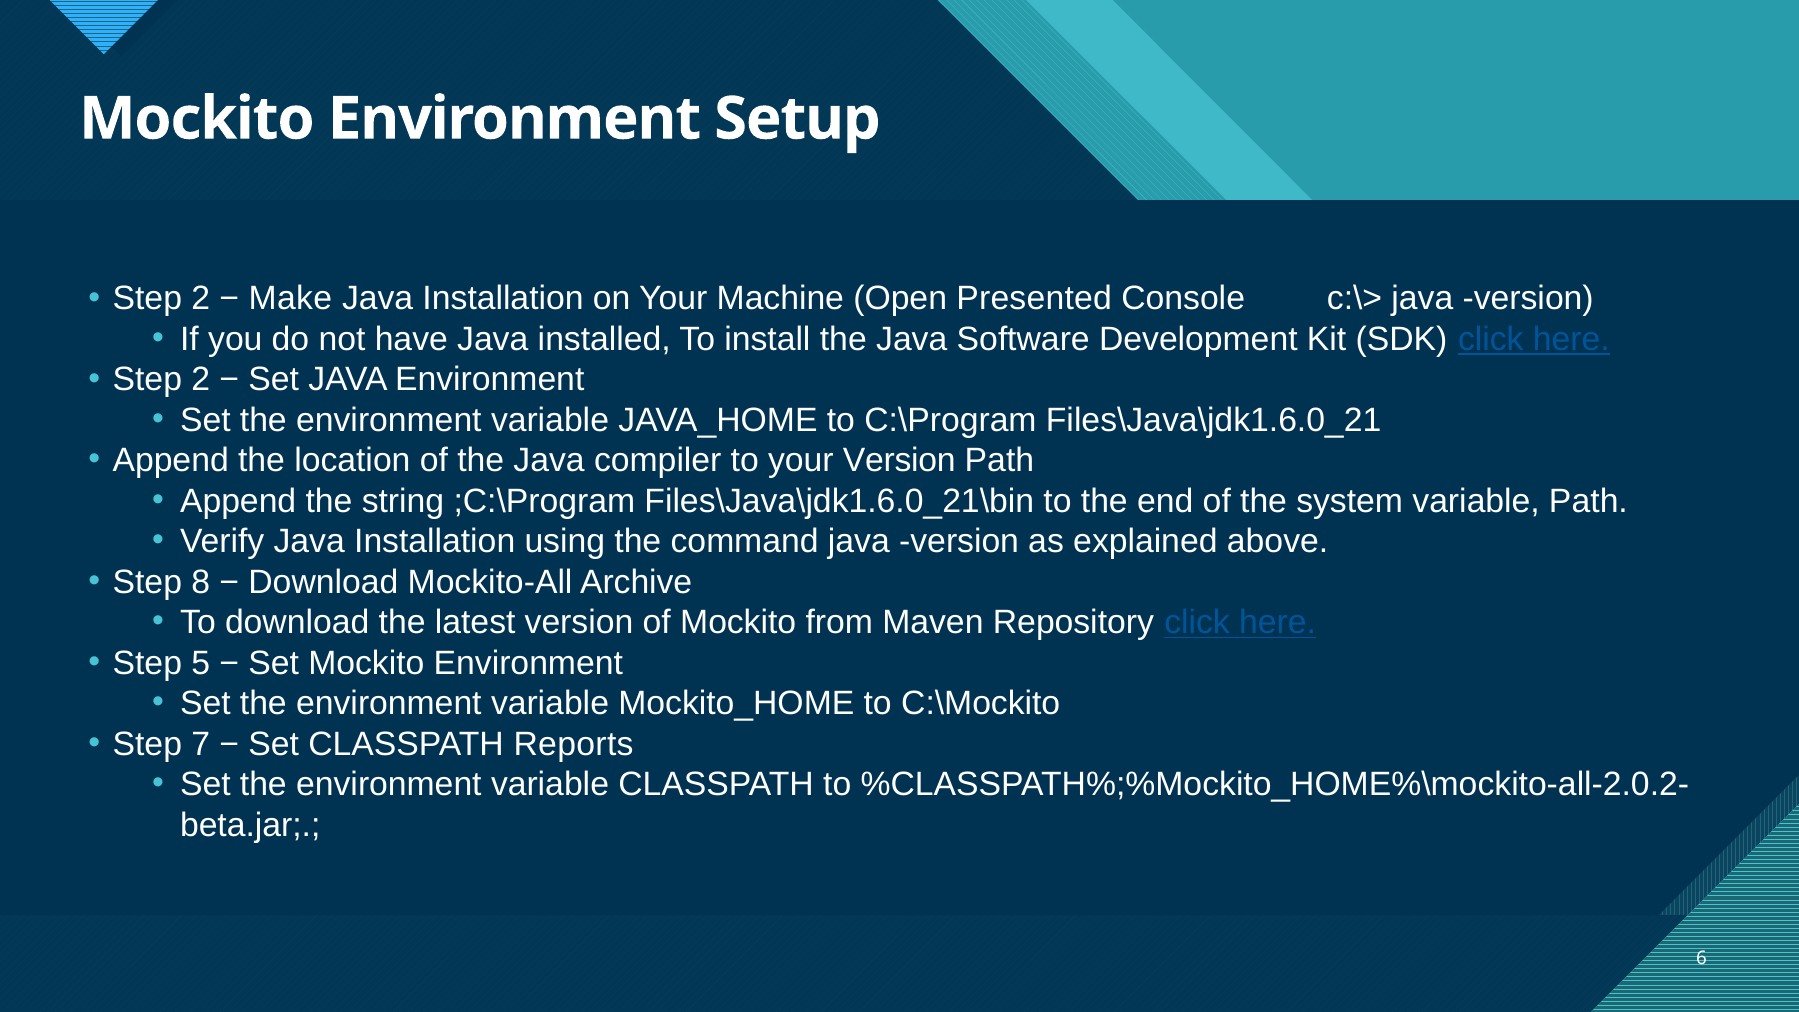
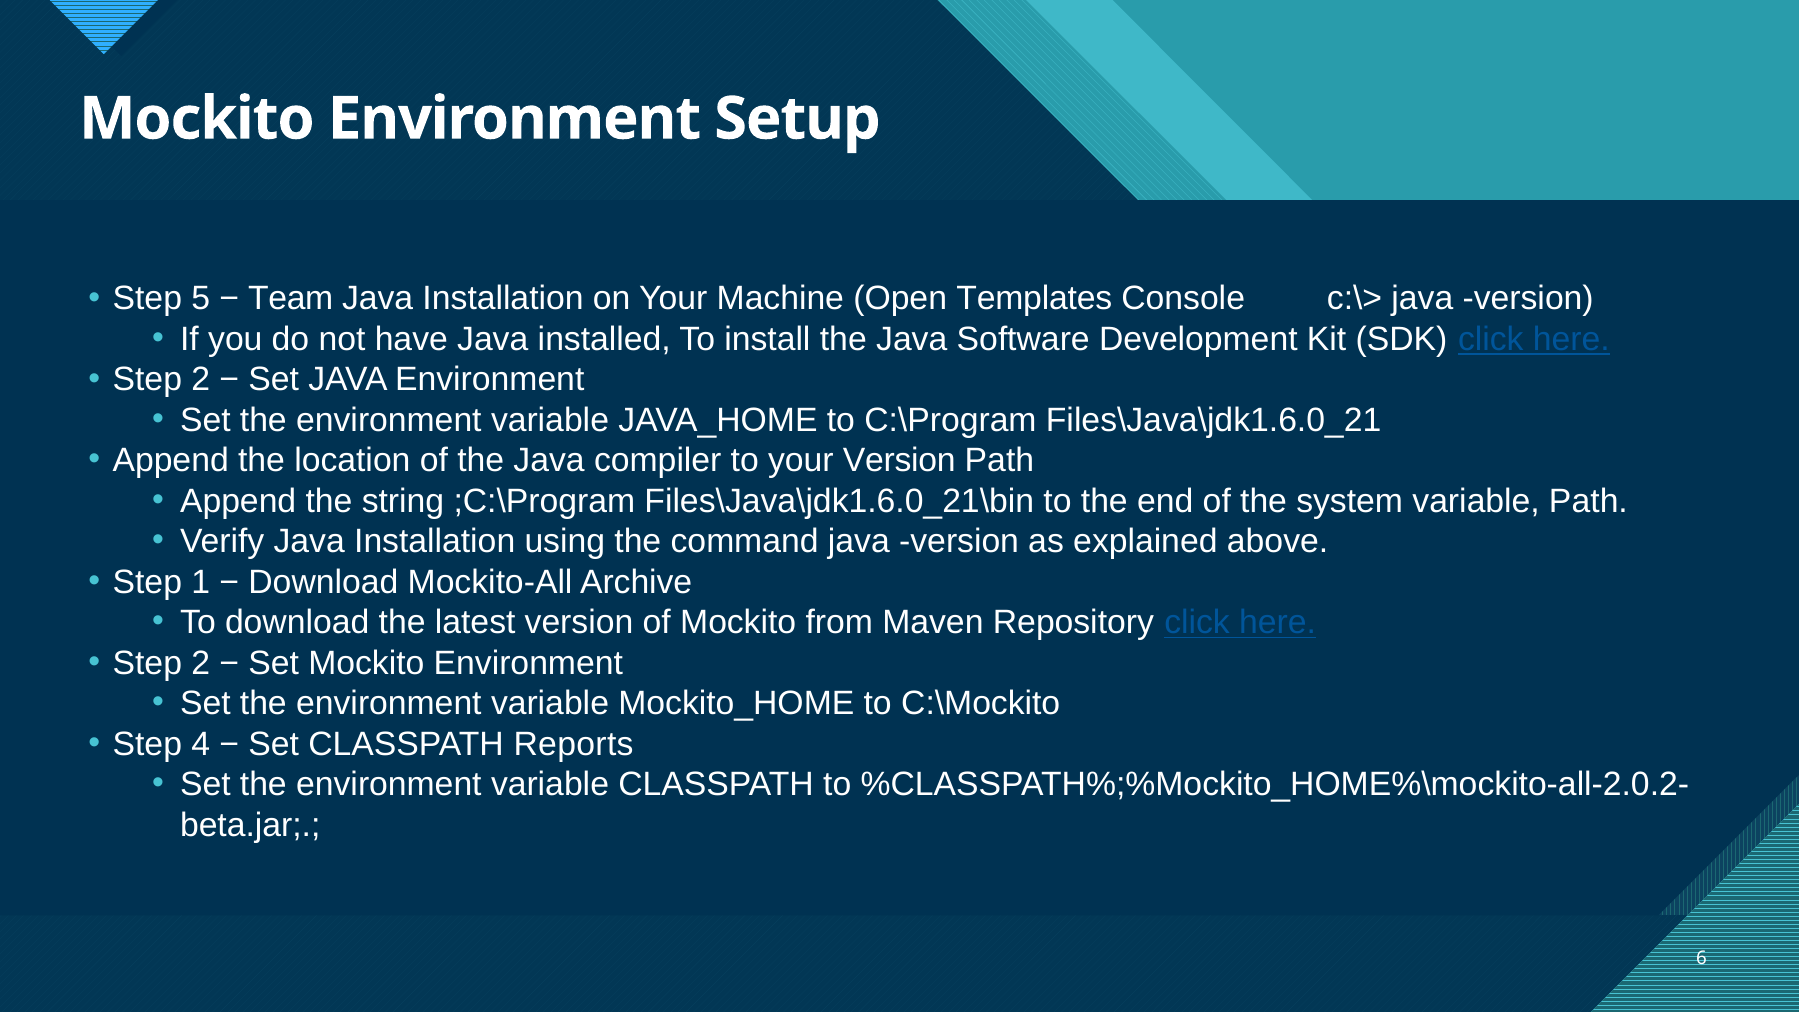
2: 2 -> 5 (201, 299)
Make: Make -> Team (291, 299)
Presented: Presented -> Templates (1034, 299)
8: 8 -> 1 (201, 582)
5: 5 -> 2 (201, 663)
7: 7 -> 4 (201, 744)
